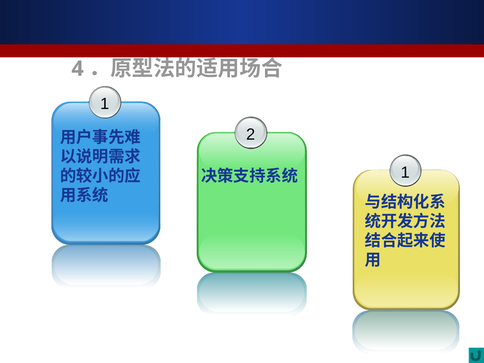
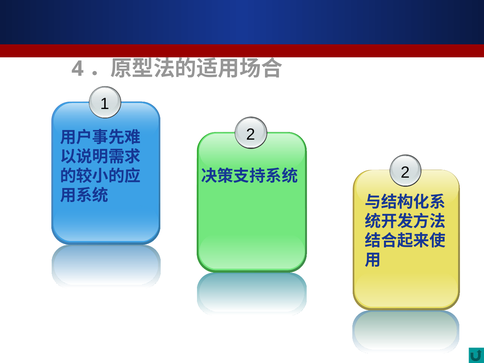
1: 1 -> 2 (405, 172)
